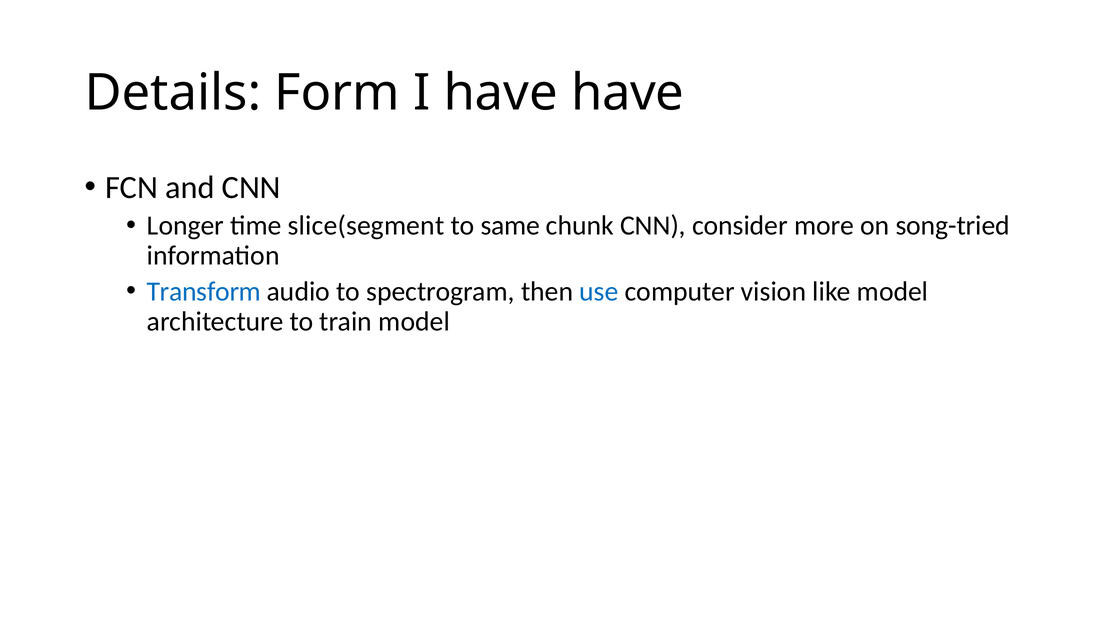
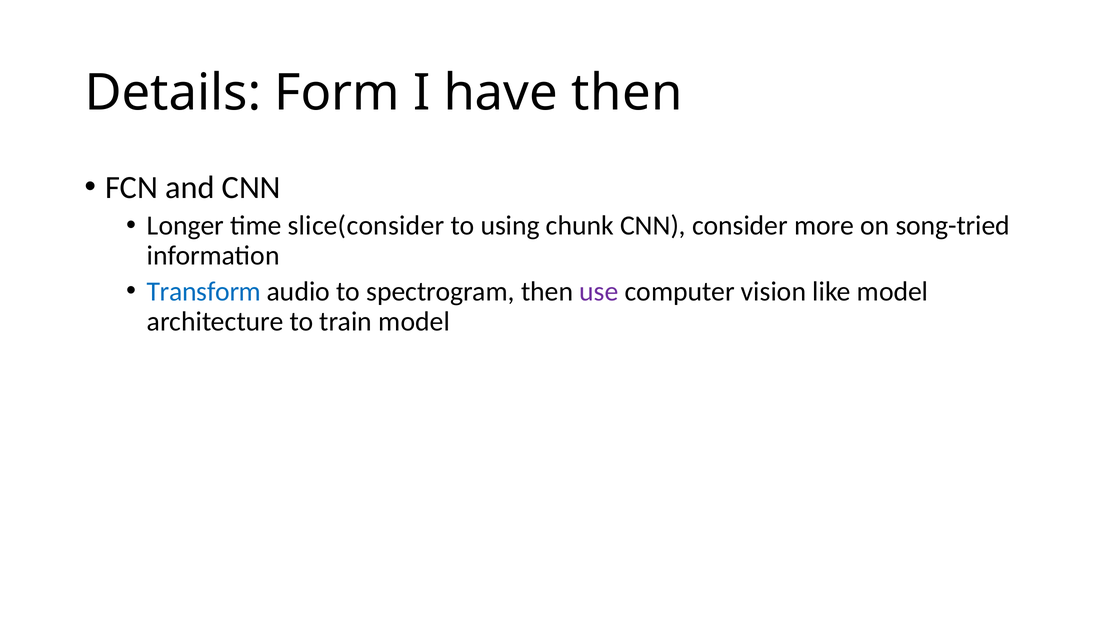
have have: have -> then (627, 93)
slice(segment: slice(segment -> slice(consider (366, 226)
same: same -> using (510, 226)
use colour: blue -> purple (599, 291)
